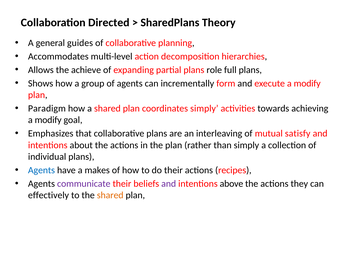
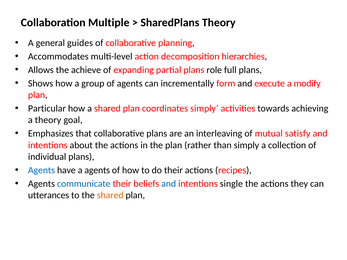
Directed: Directed -> Multiple (109, 22)
Paradigm: Paradigm -> Particular (47, 109)
modify: modify -> theory (48, 120)
a makes: makes -> agents (97, 170)
communicate colour: purple -> blue (84, 184)
and colour: purple -> blue (169, 184)
above: above -> single (231, 184)
effectively: effectively -> utterances (49, 195)
